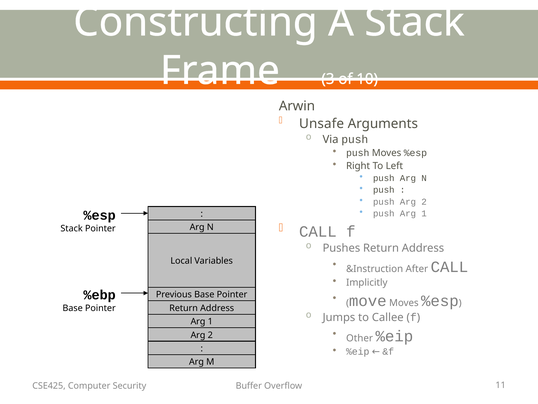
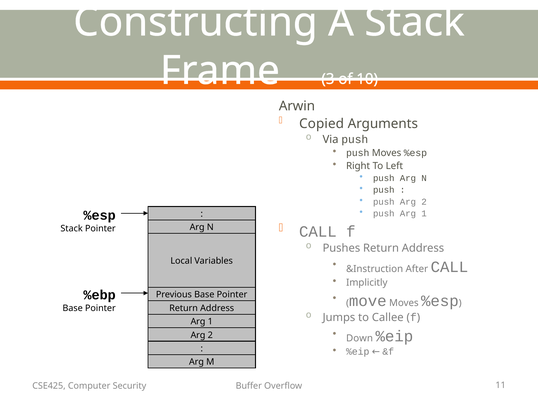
Unsafe: Unsafe -> Copied (322, 124)
Other: Other -> Down (360, 338)
